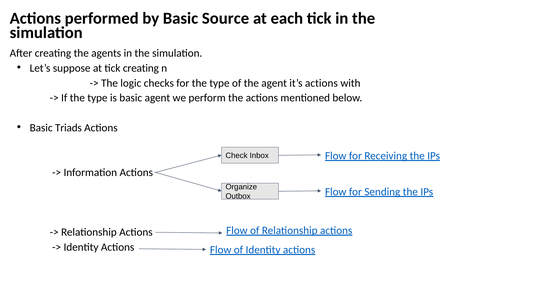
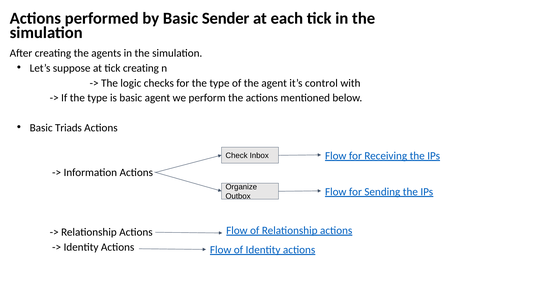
Source: Source -> Sender (226, 18)
it’s actions: actions -> control (321, 83)
